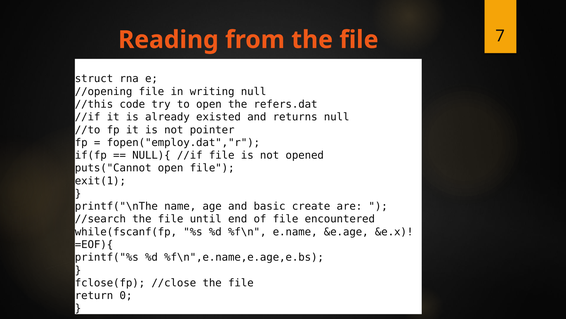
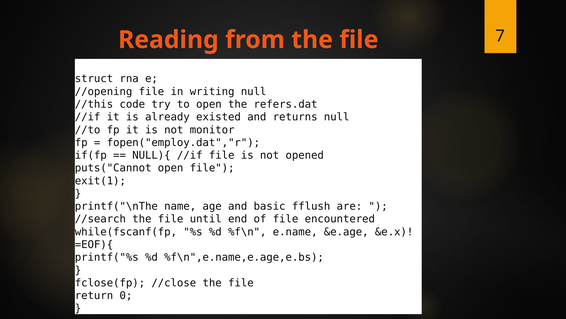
pointer: pointer -> monitor (212, 130)
create: create -> fflush (311, 206)
